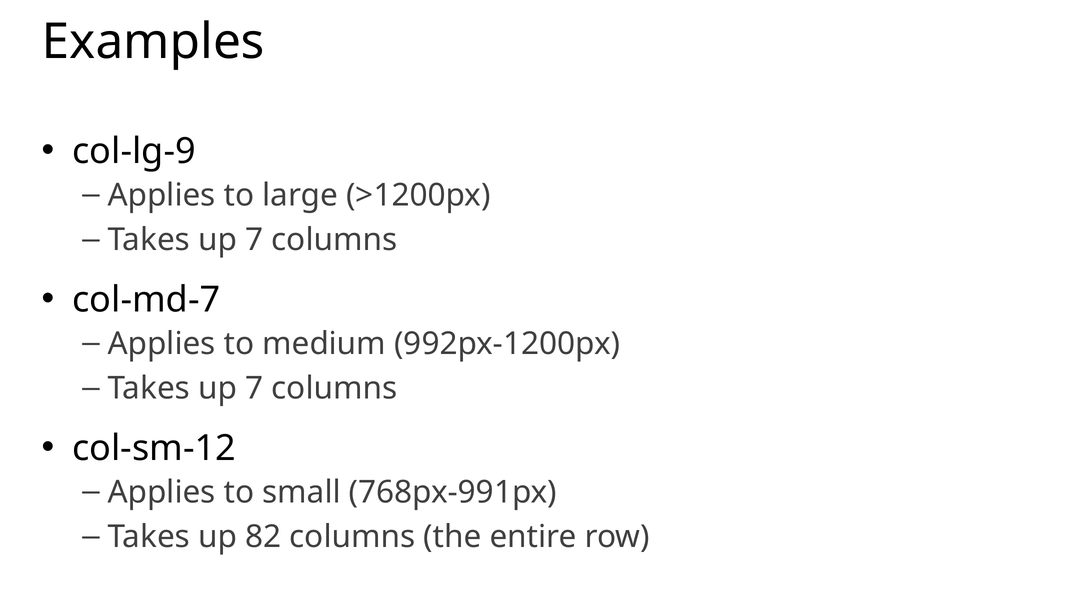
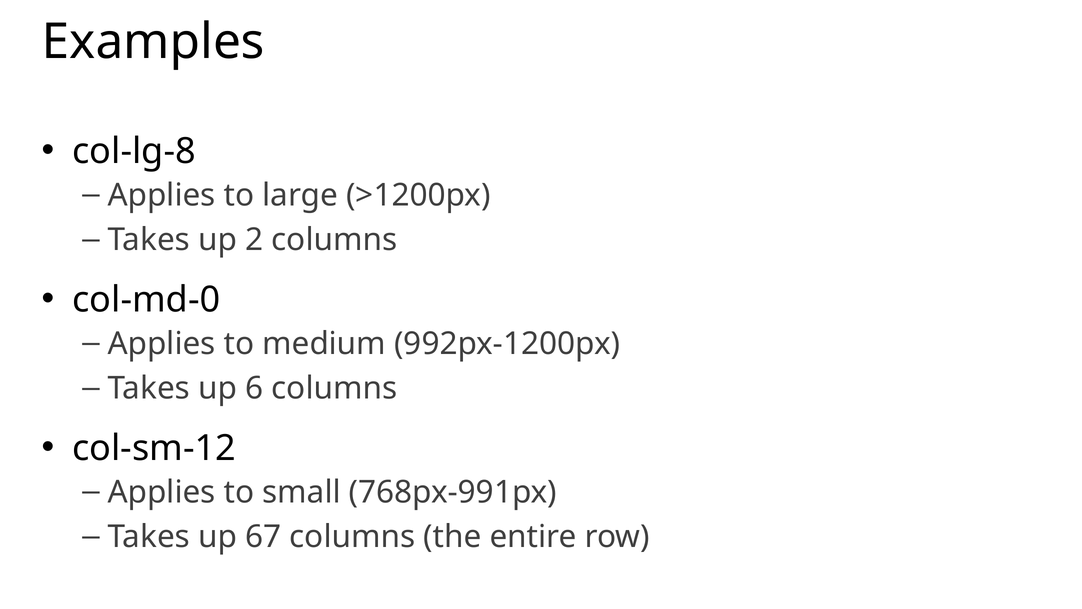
col-lg-9: col-lg-9 -> col-lg-8 (134, 151)
7: 7 -> 2 (254, 240)
col-md-7: col-md-7 -> col-md-0 (146, 300)
7: 7 -> 6 (254, 388)
82: 82 -> 67 (263, 536)
